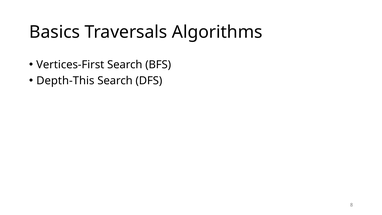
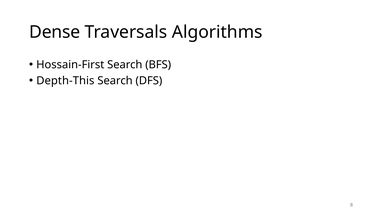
Basics: Basics -> Dense (55, 32)
Vertices-First: Vertices-First -> Hossain-First (70, 65)
